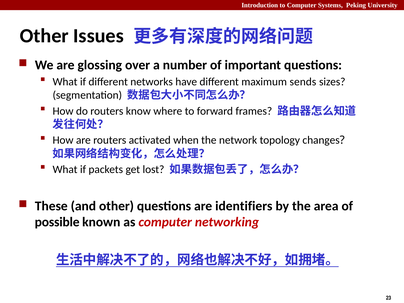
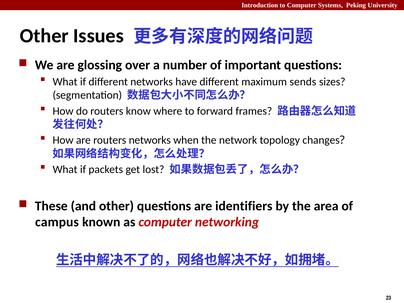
routers activated: activated -> networks (150, 140)
possible: possible -> campus (57, 222)
